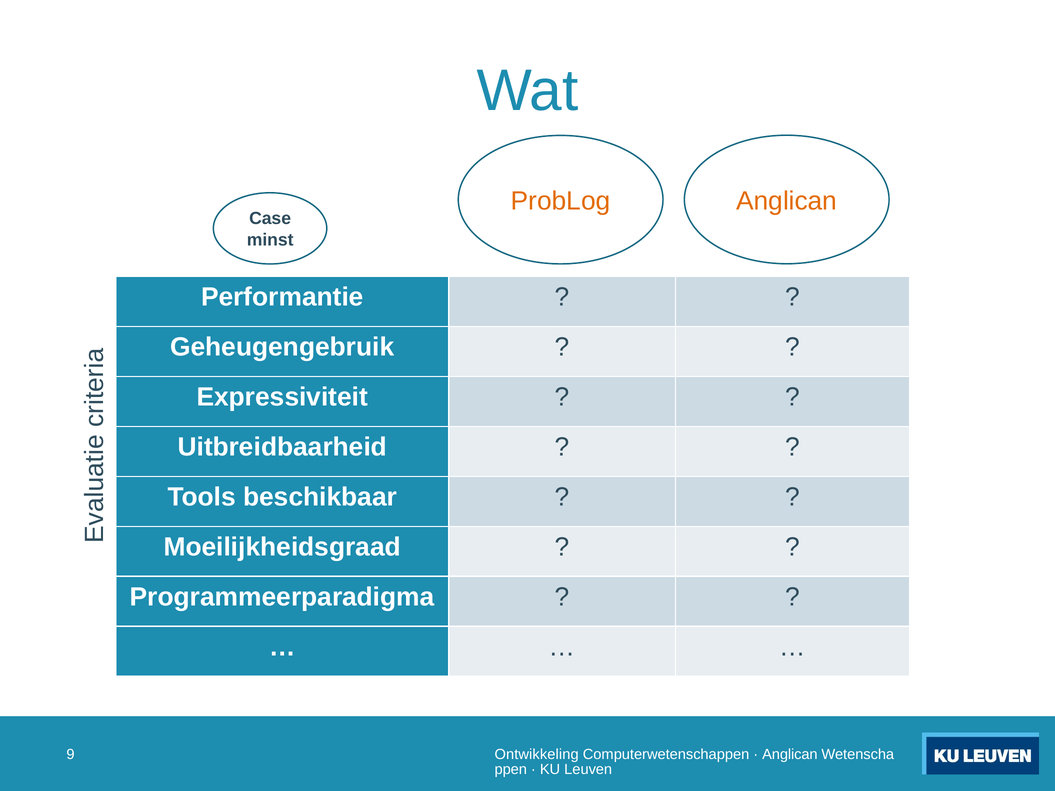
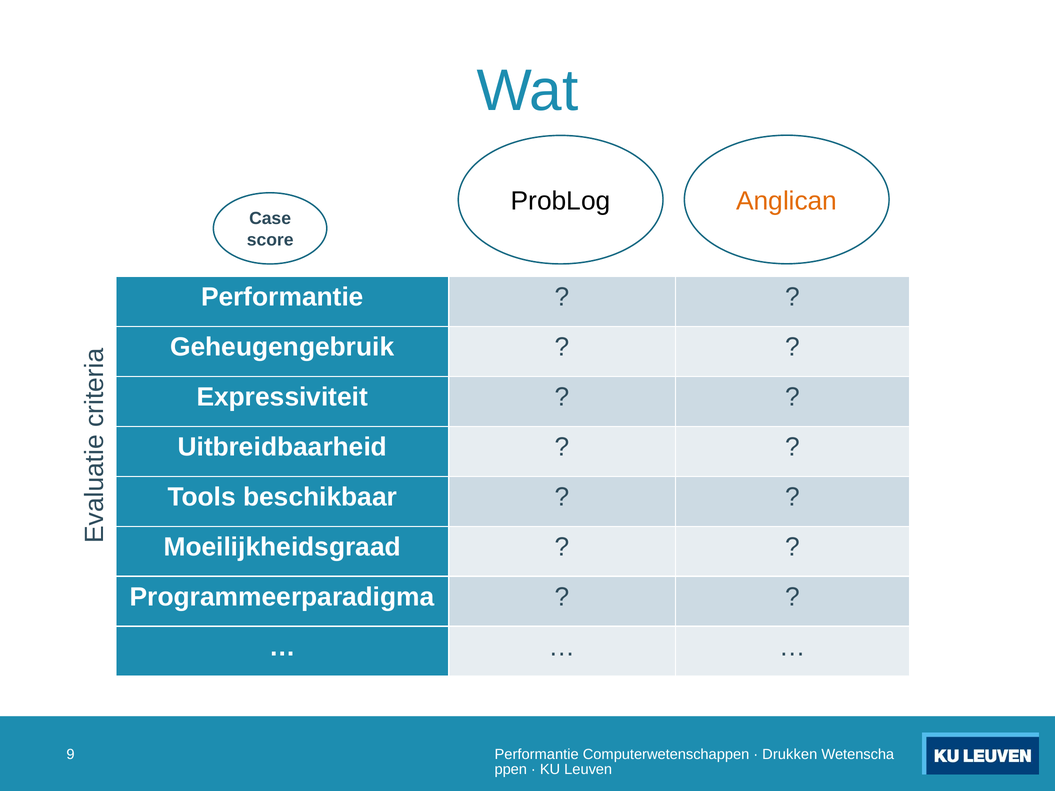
ProbLog colour: orange -> black (561, 201)
minst: minst -> score (270, 240)
Ontwikkeling: Ontwikkeling -> Performantie (537, 755)
Anglican: Anglican -> Drukken (790, 755)
